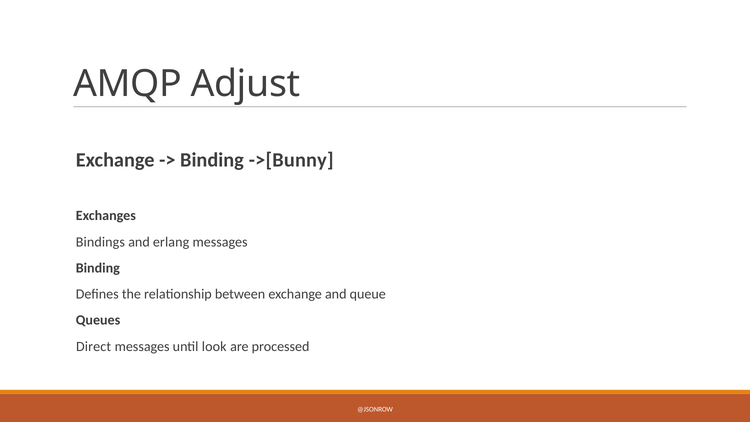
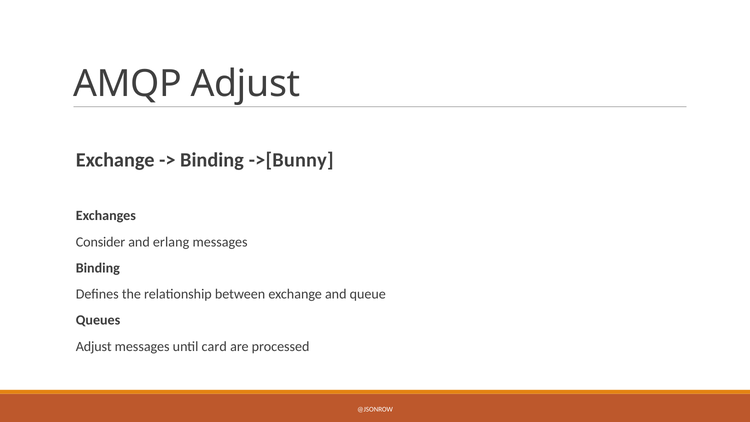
Bindings: Bindings -> Consider (101, 242)
Direct: Direct -> Adjust (94, 346)
look: look -> card (214, 346)
